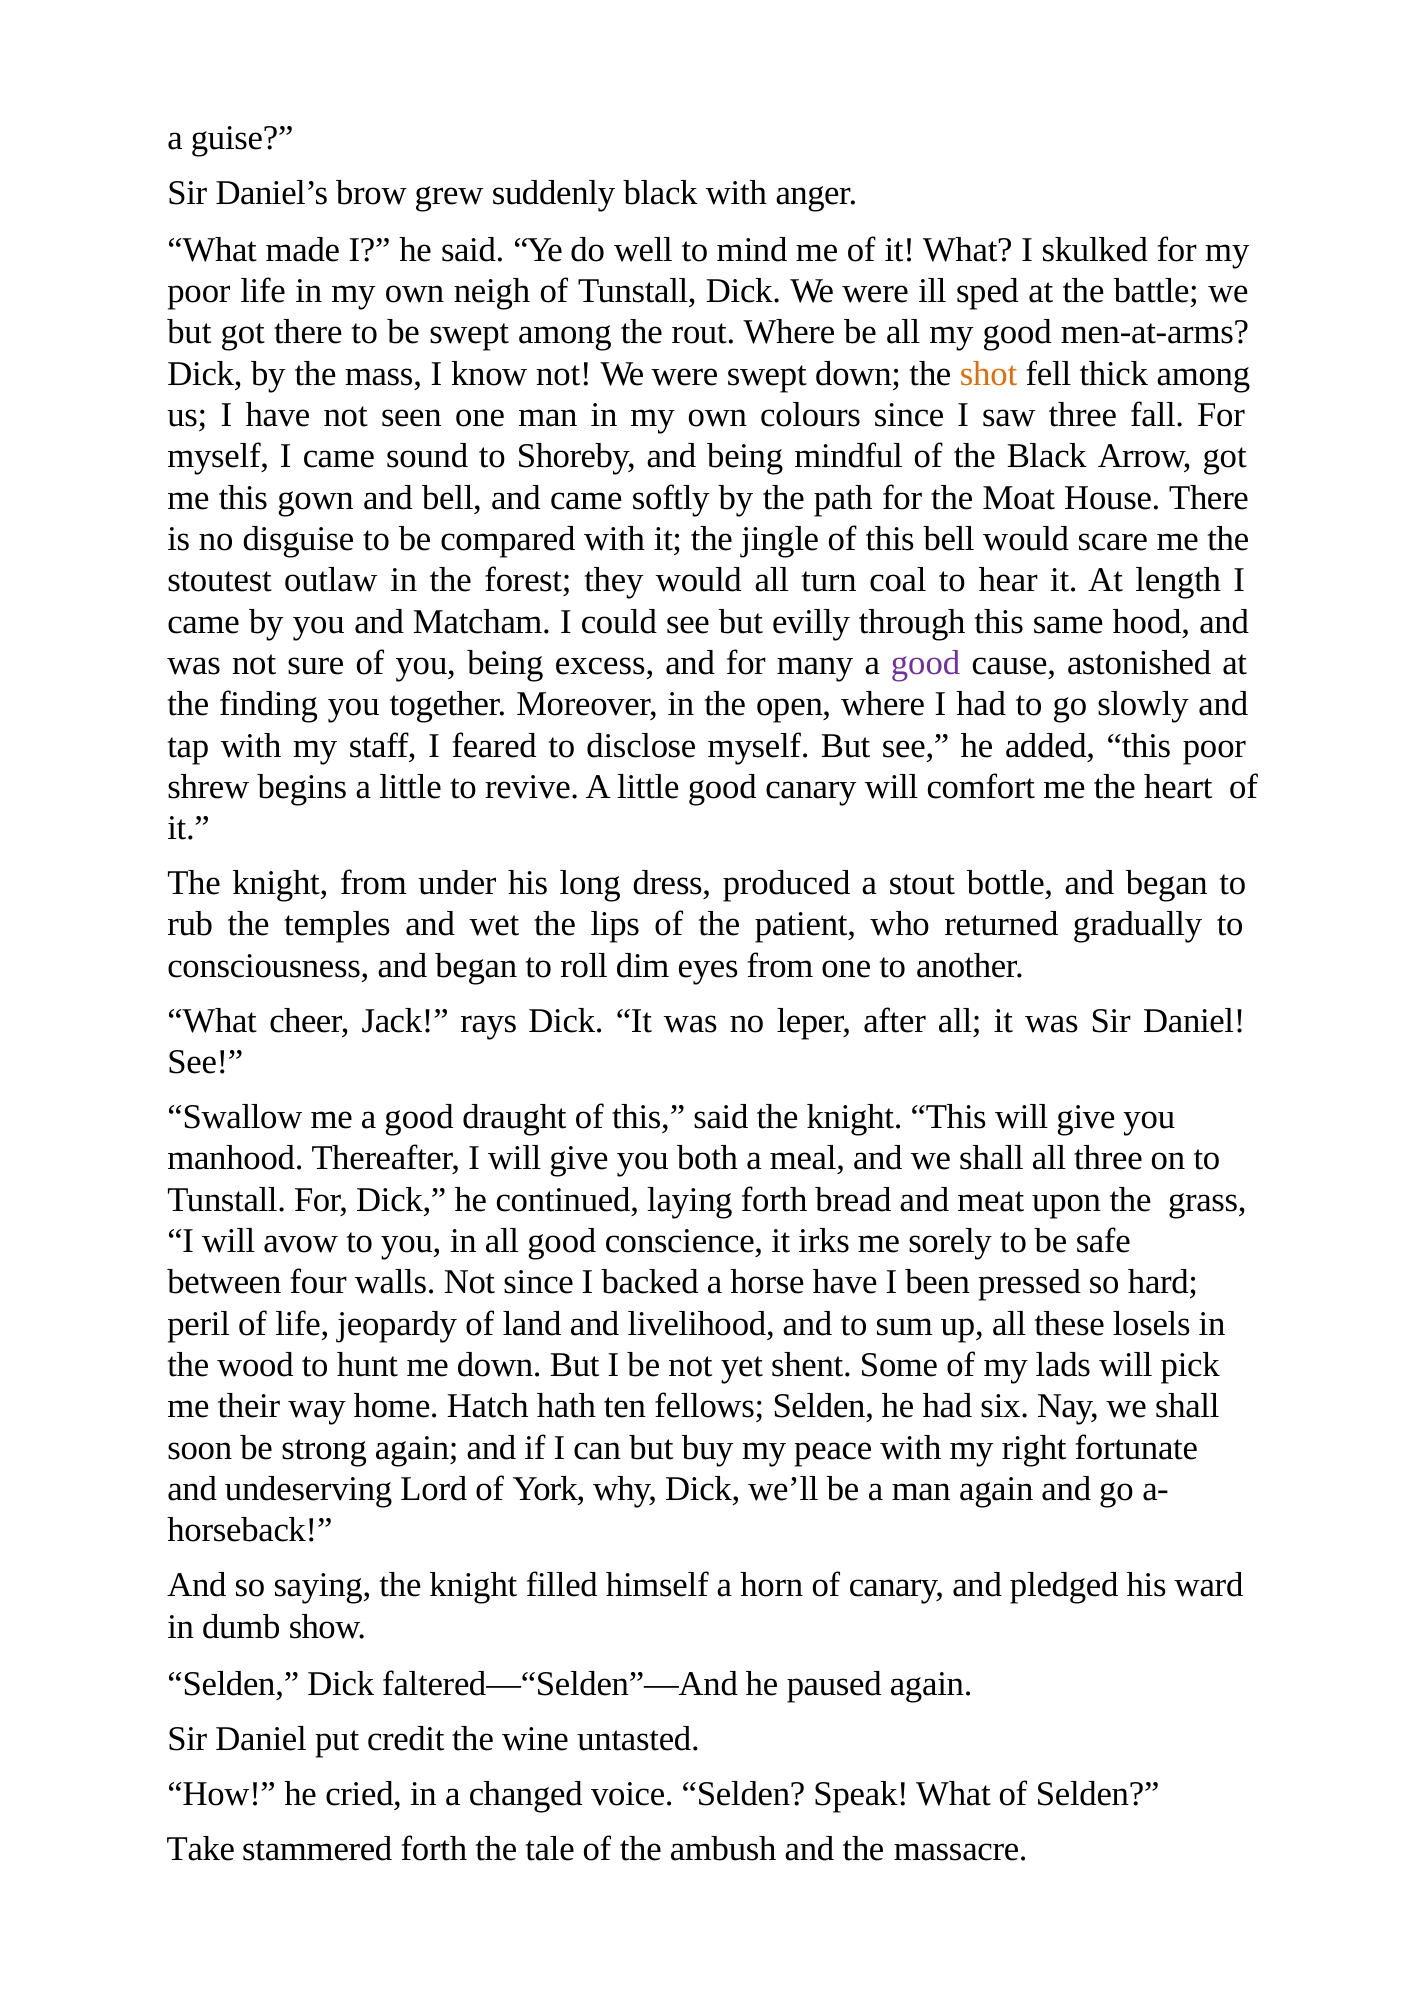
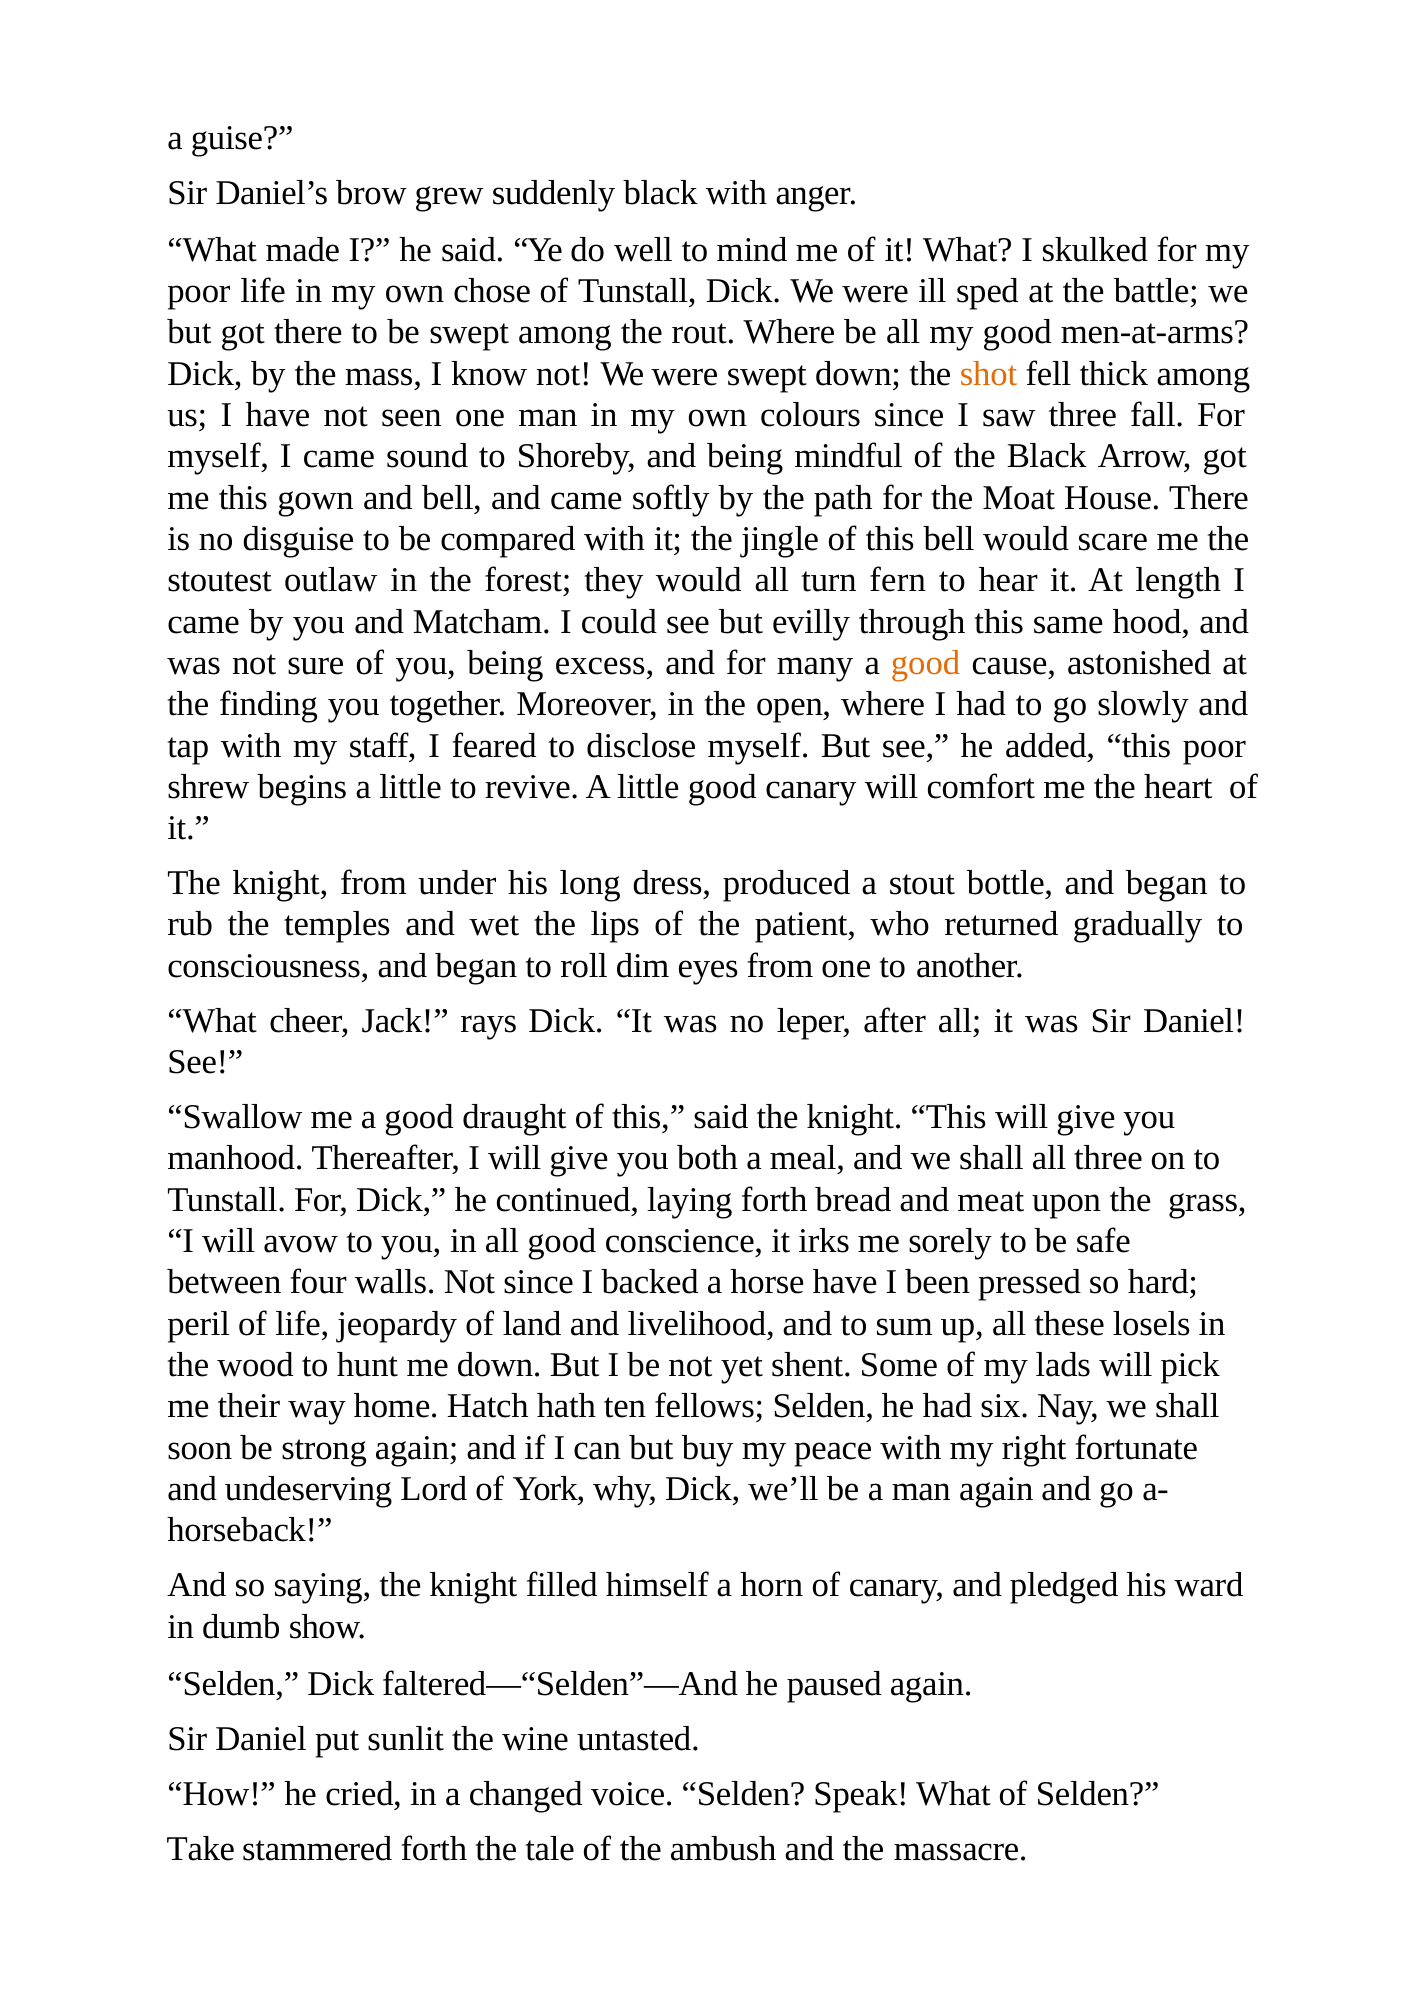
neigh: neigh -> chose (492, 291)
coal: coal -> fern (898, 581)
good colour: purple -> orange (926, 663)
credit: credit -> sunlit (406, 1740)
